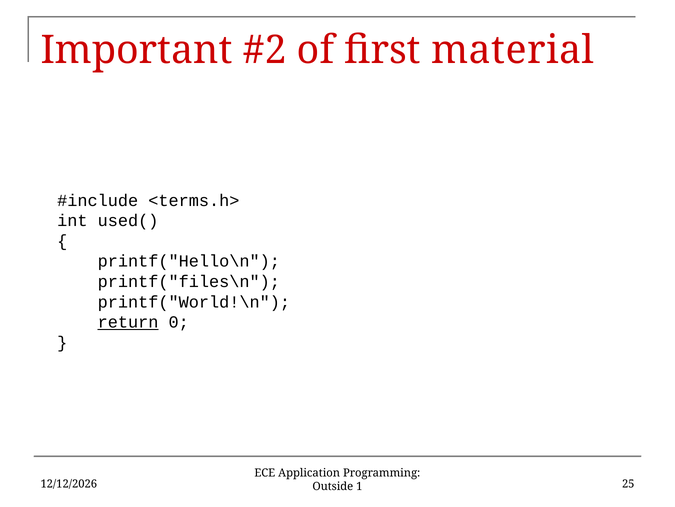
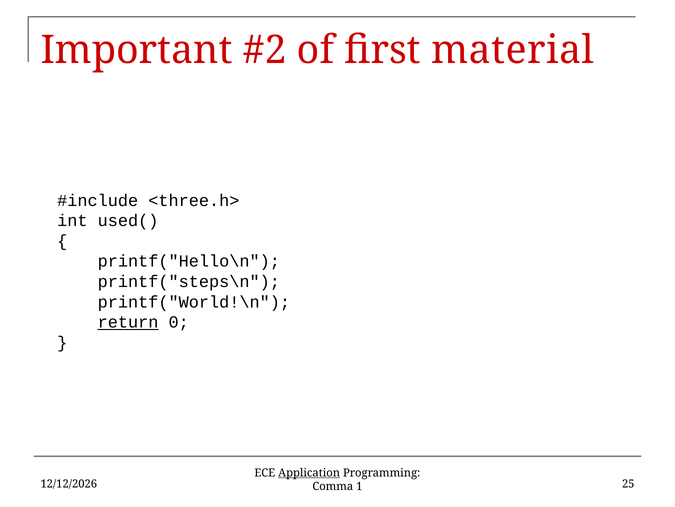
<terms.h>: <terms.h> -> <three.h> (194, 200)
printf("files\n: printf("files\n -> printf("steps\n (189, 281)
Application underline: none -> present (309, 472)
Outside: Outside -> Comma (333, 486)
